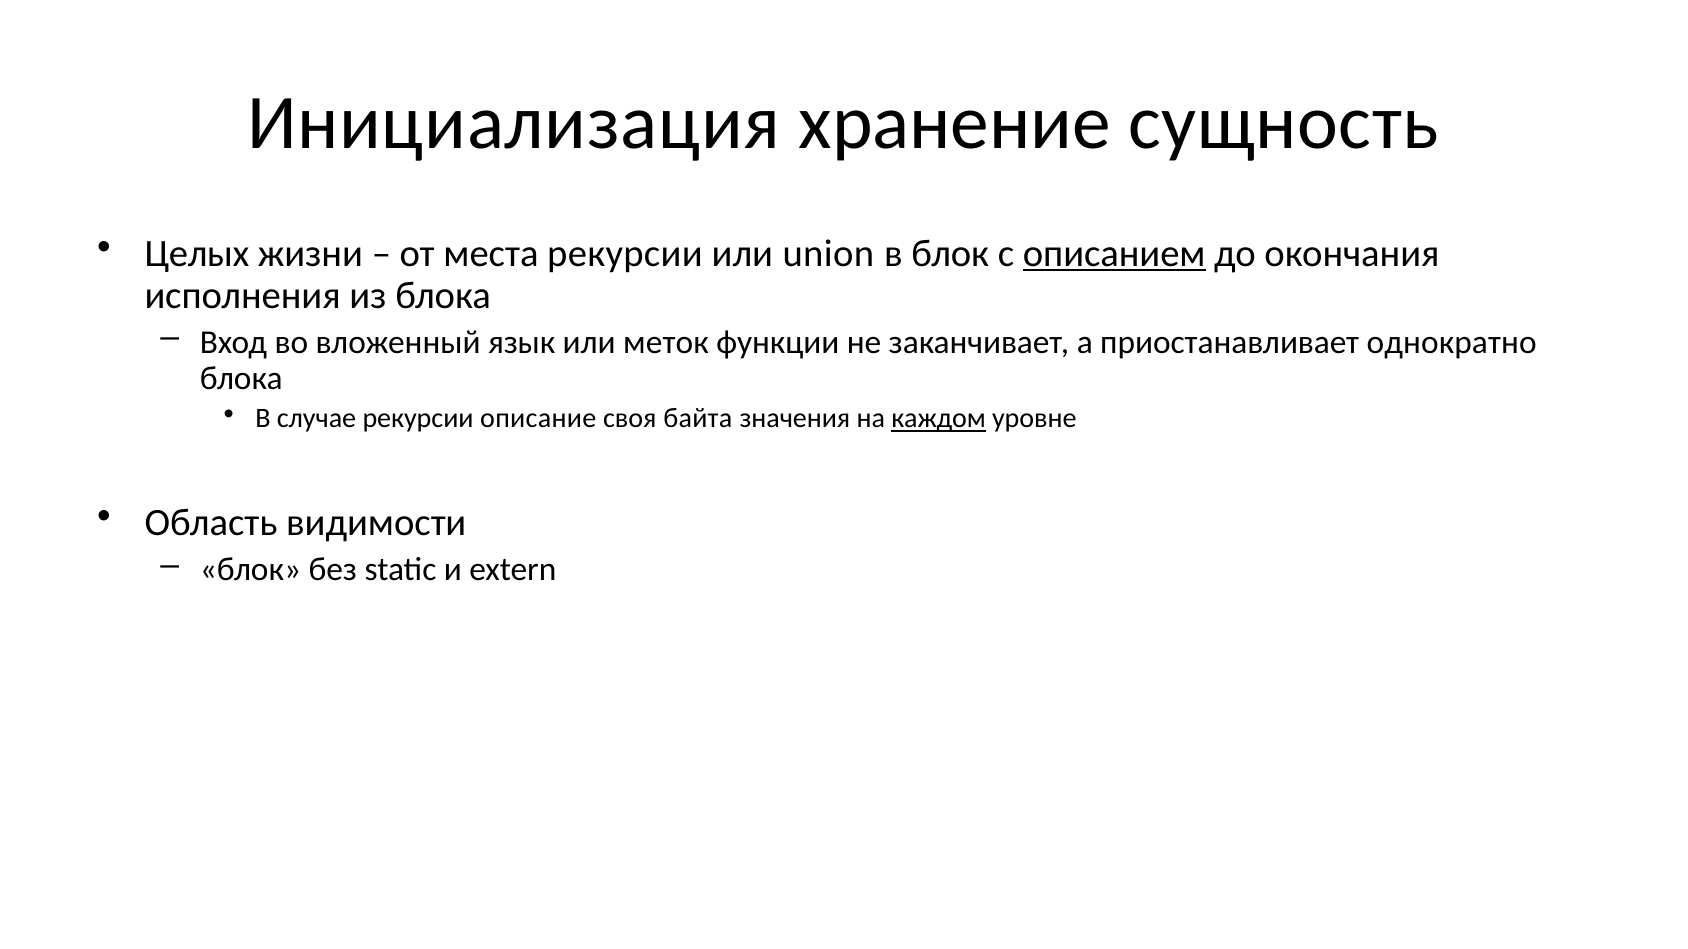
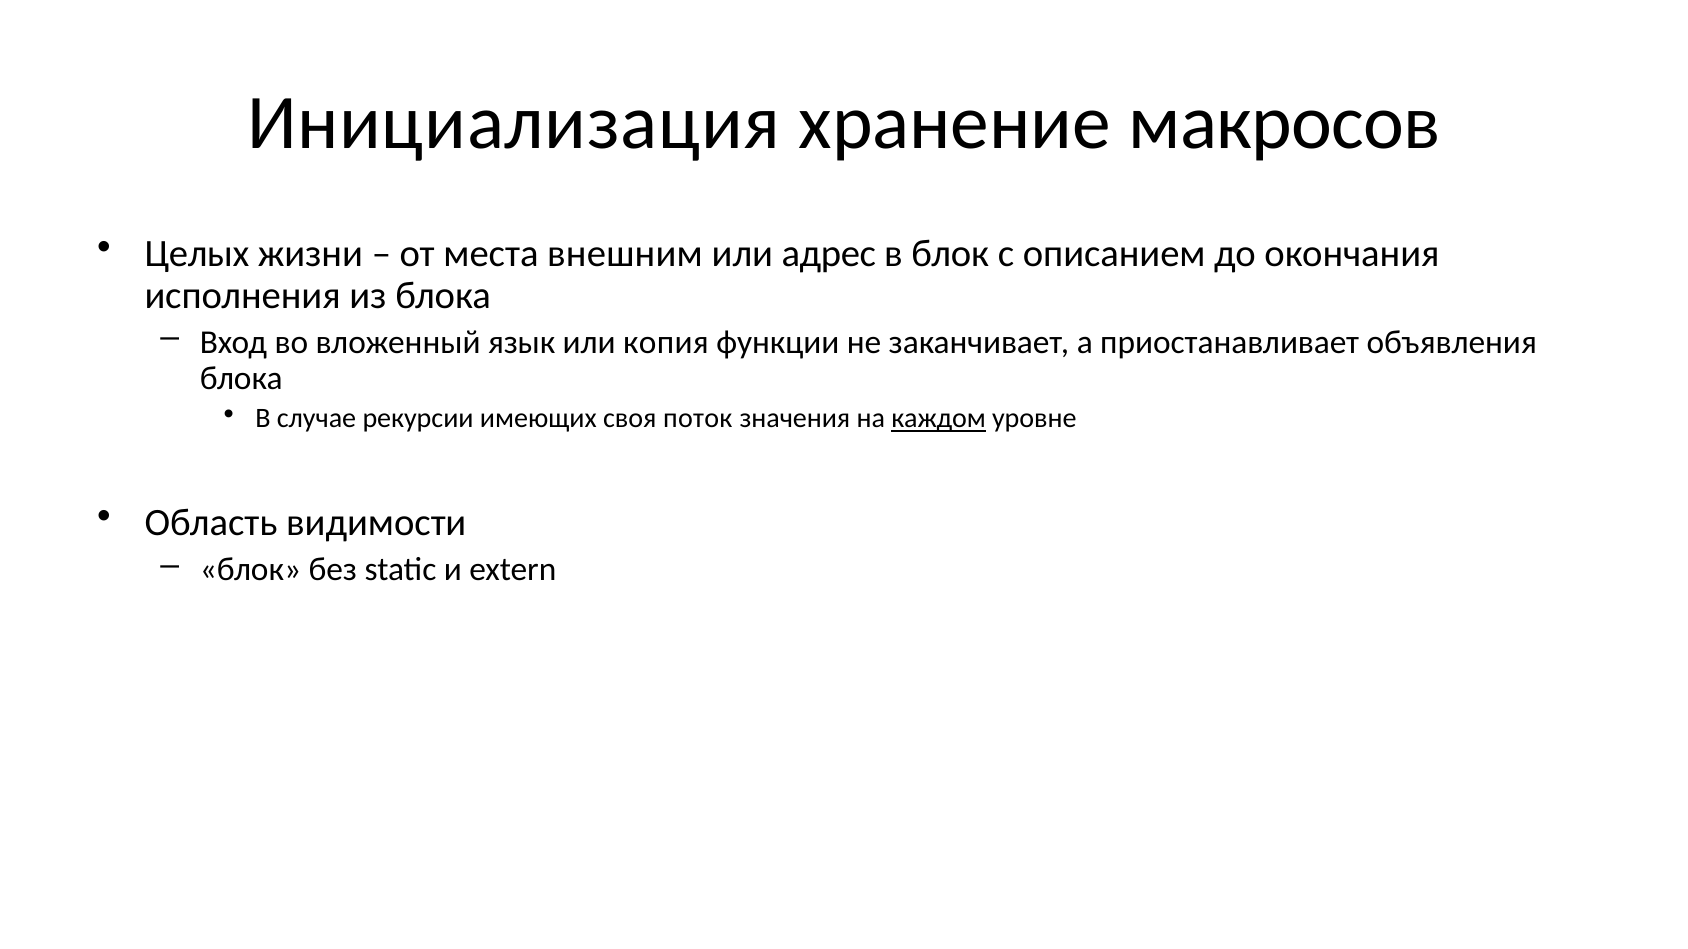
сущность: сущность -> макросов (1284, 123)
места рекурсии: рекурсии -> внешним (625, 254)
union: union -> адрес (829, 254)
описанием underline: present -> none (1114, 254)
меток: меток -> копия (666, 343)
однократно: однократно -> объявления (1452, 343)
рекурсии описание: описание -> имеющих (538, 419)
байта: байта -> поток (698, 419)
